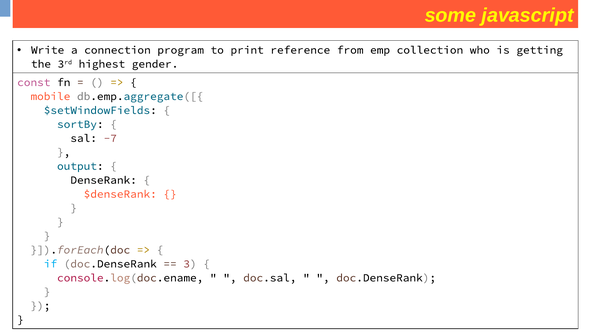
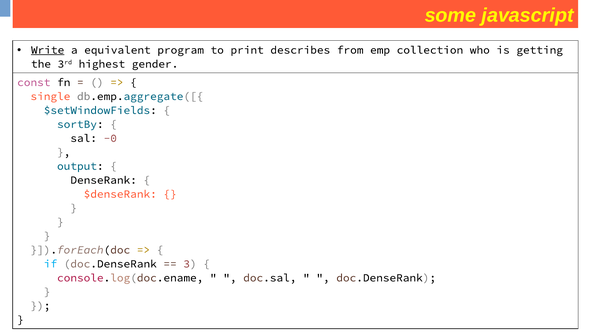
Write underline: none -> present (48, 50)
connection: connection -> equivalent (117, 50)
reference: reference -> describes (300, 50)
mobile: mobile -> single (50, 96)
-7: -7 -> -0 (110, 138)
